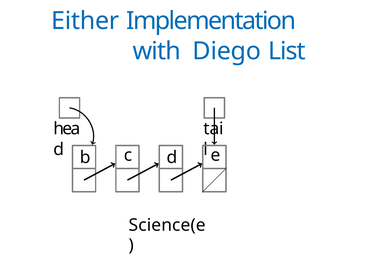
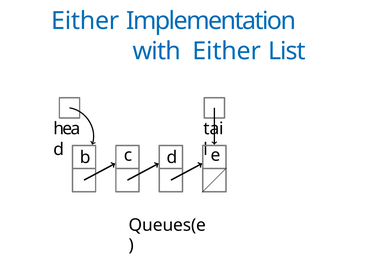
with Diego: Diego -> Either (227, 51)
Science(e: Science(e -> Queues(e (167, 225)
